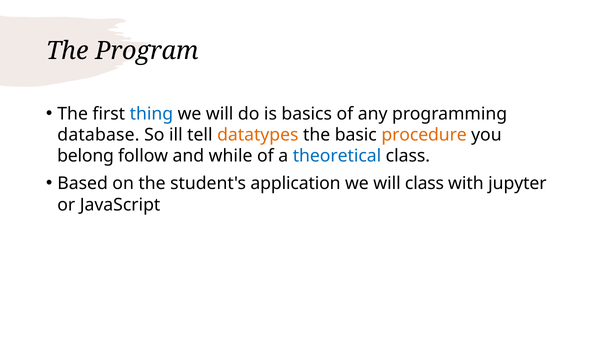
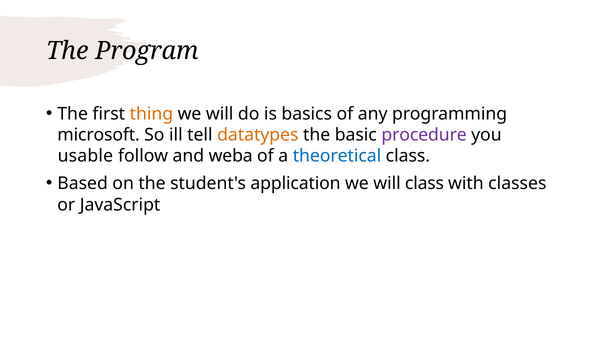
thing colour: blue -> orange (151, 114)
database: database -> microsoft (99, 135)
procedure colour: orange -> purple (424, 135)
belong: belong -> usable (85, 156)
while: while -> weba (231, 156)
jupyter: jupyter -> classes (517, 183)
